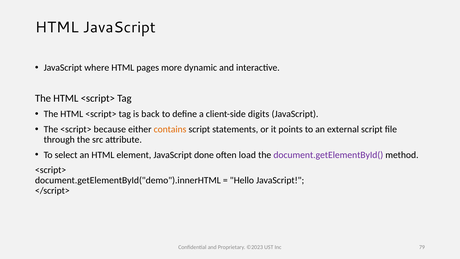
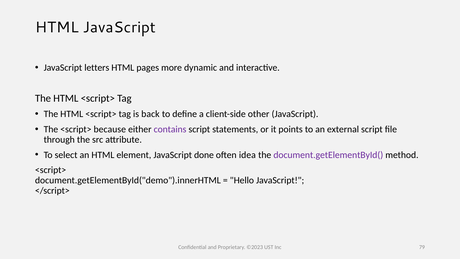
where: where -> letters (97, 68)
digits: digits -> other (259, 114)
contains colour: orange -> purple (170, 129)
load: load -> idea (247, 155)
